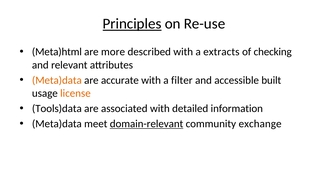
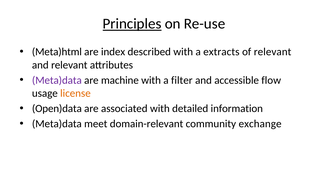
more: more -> index (113, 52)
of checking: checking -> relevant (273, 52)
Meta)data colour: orange -> purple (57, 80)
accurate: accurate -> machine (120, 80)
built: built -> flow (271, 80)
Tools)data: Tools)data -> Open)data (57, 109)
domain-relevant underline: present -> none (147, 124)
